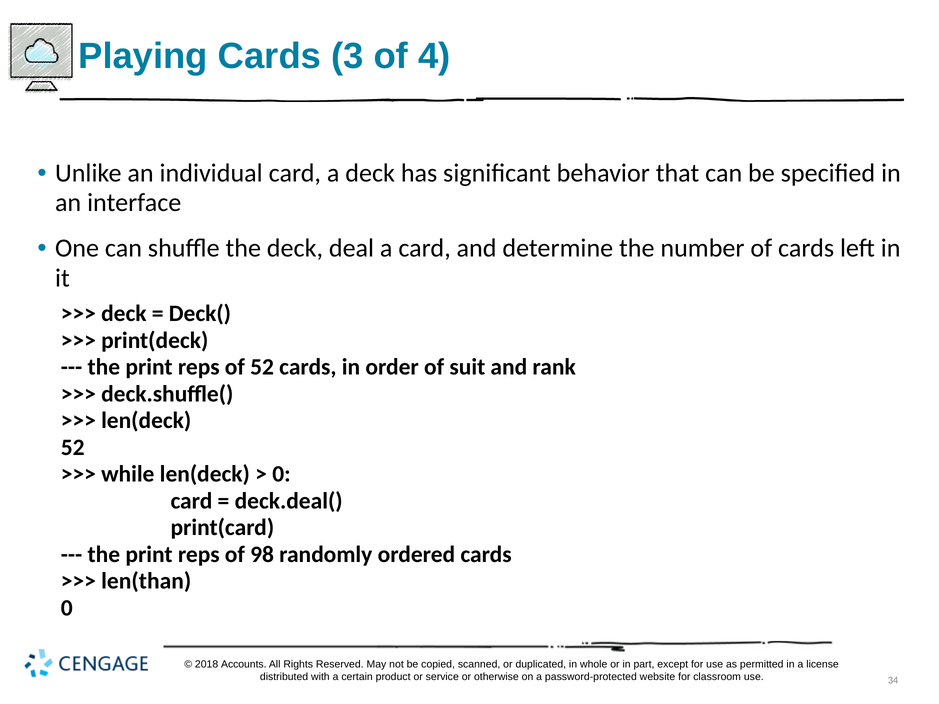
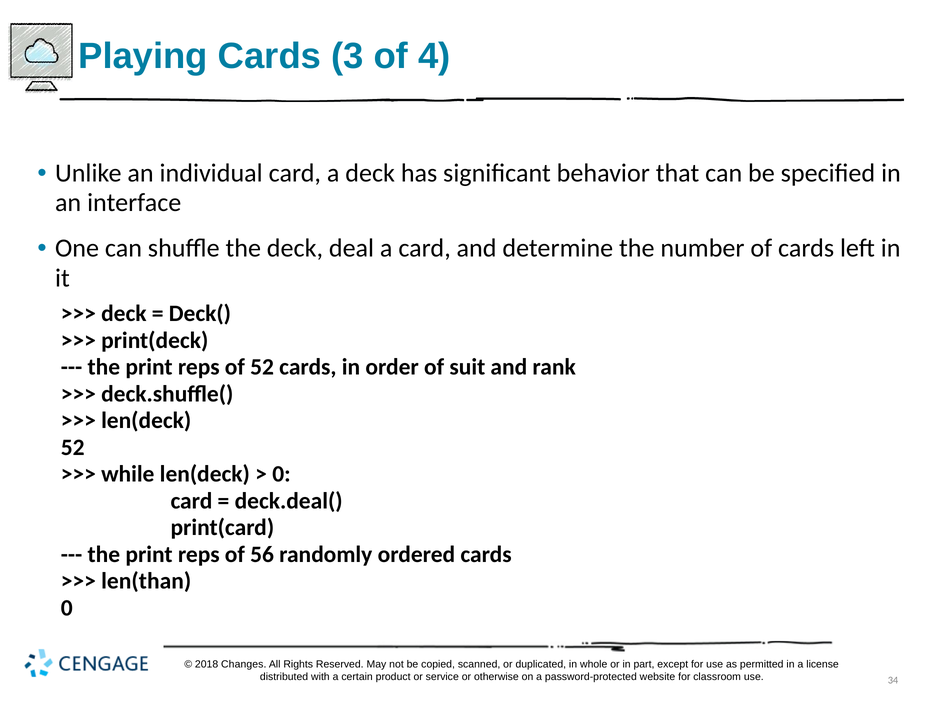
98: 98 -> 56 (262, 555)
Accounts: Accounts -> Changes (244, 664)
